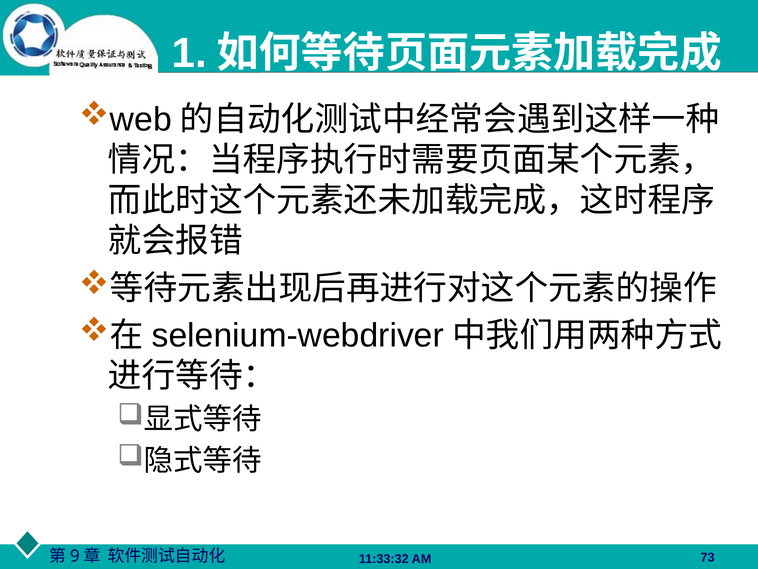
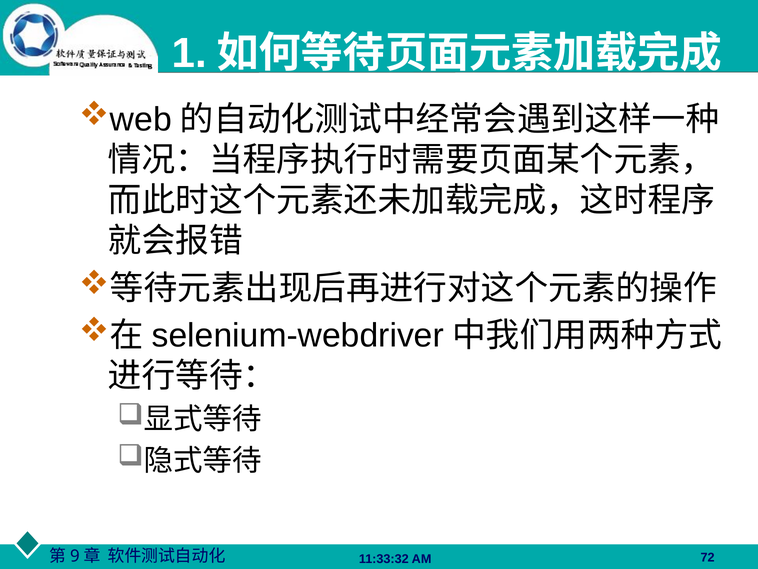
73: 73 -> 72 (708, 557)
